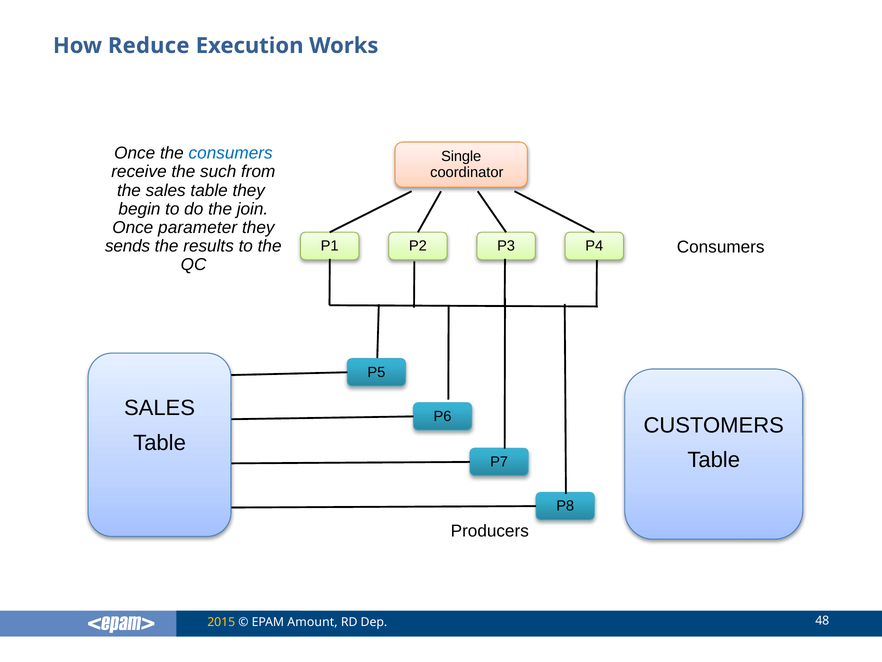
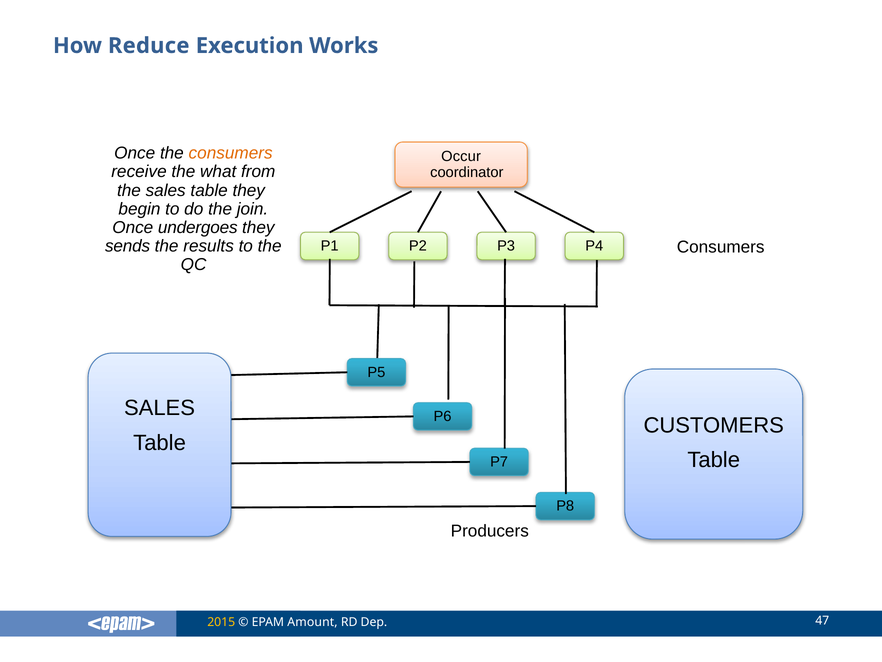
consumers colour: blue -> orange (231, 153)
Single: Single -> Occur (461, 156)
such: such -> what (218, 172)
parameter: parameter -> undergoes (198, 227)
48: 48 -> 47 (822, 620)
